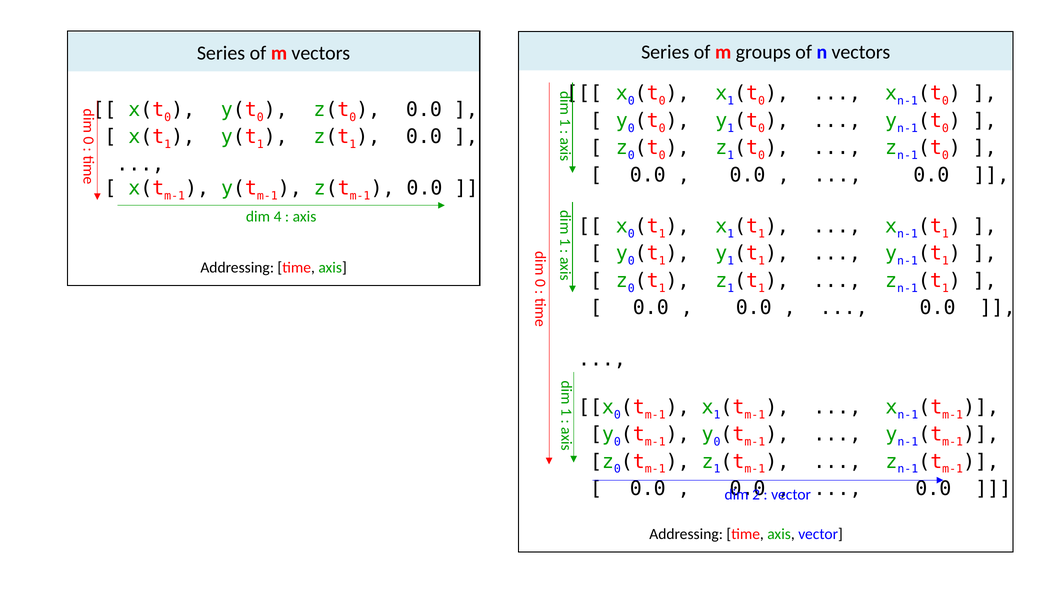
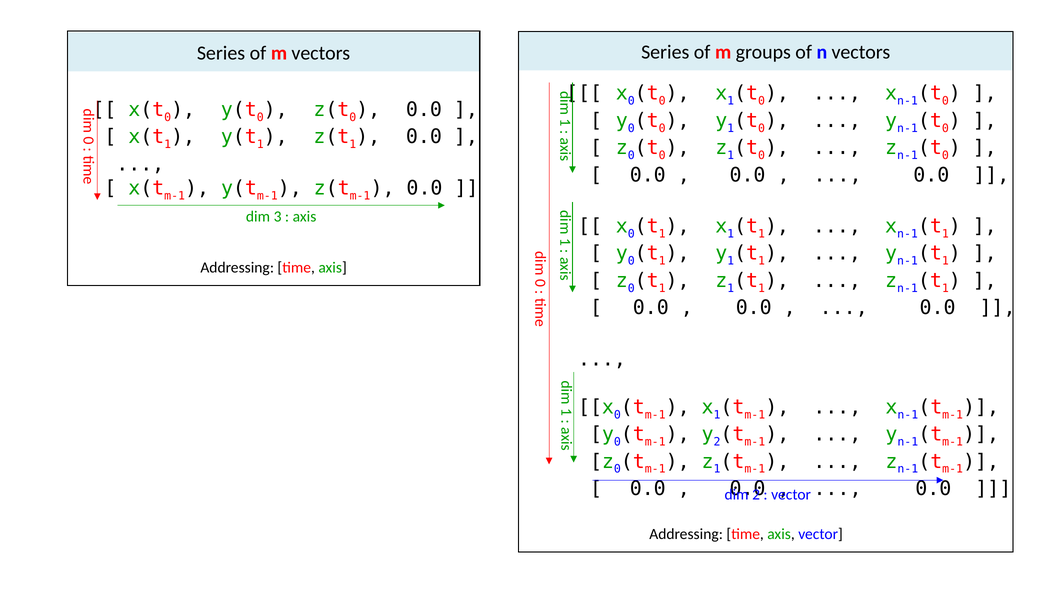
4: 4 -> 3 (278, 217)
0: 0 -> 2 (717, 442)
